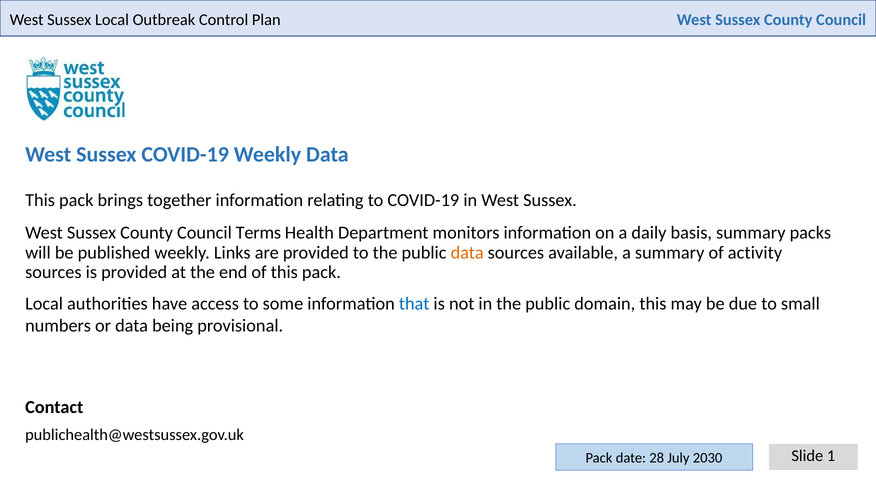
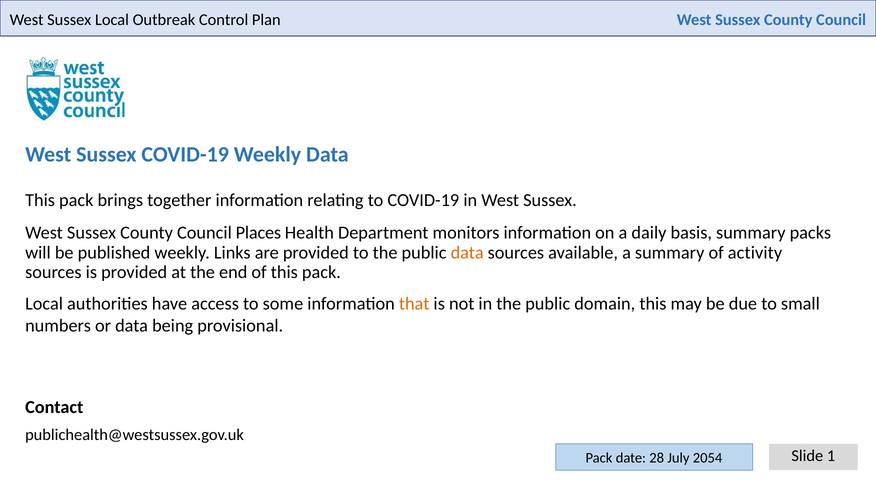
Terms: Terms -> Places (258, 233)
that colour: blue -> orange (414, 303)
2030: 2030 -> 2054 (708, 458)
